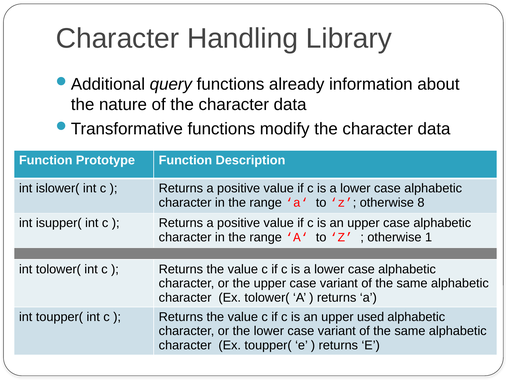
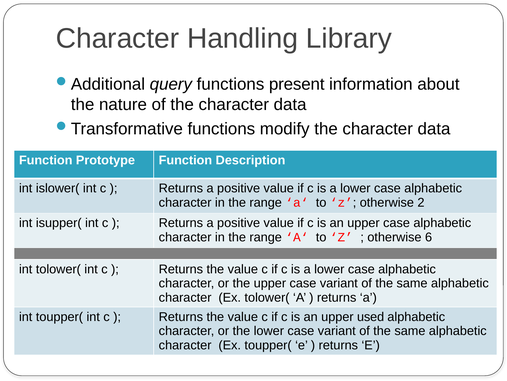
already: already -> present (297, 84)
8: 8 -> 2 (421, 202)
1: 1 -> 6 (429, 237)
